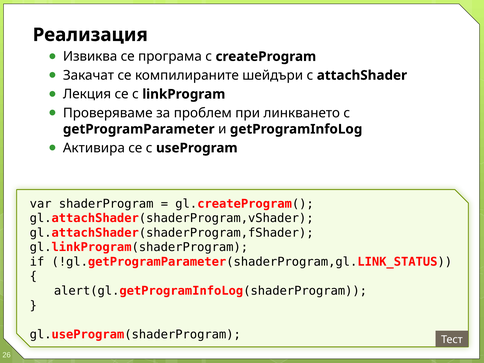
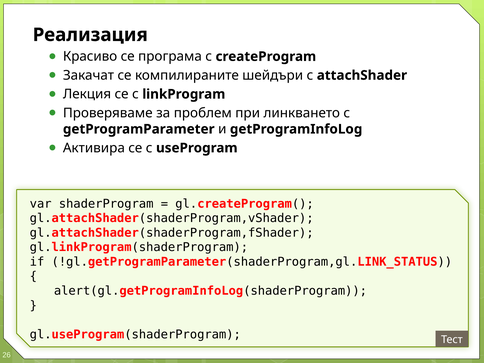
Извиква: Извиква -> Красиво (90, 56)
